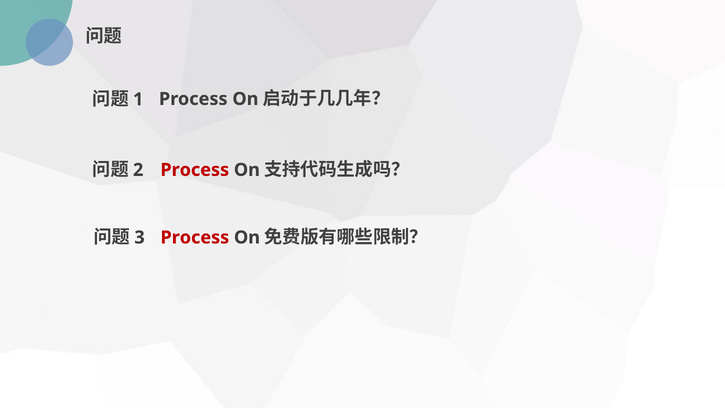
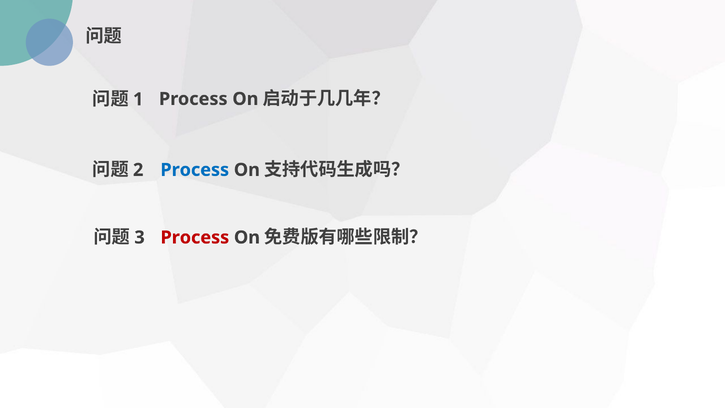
Process colour: red -> blue (195, 170)
